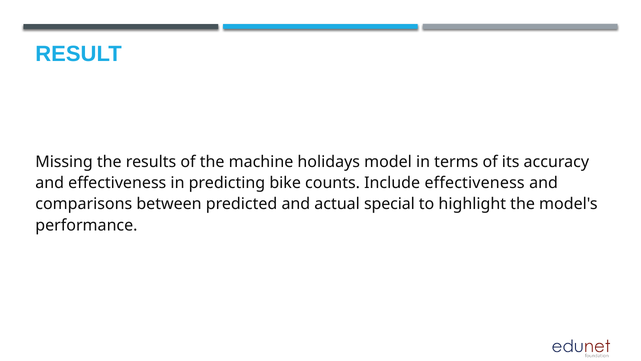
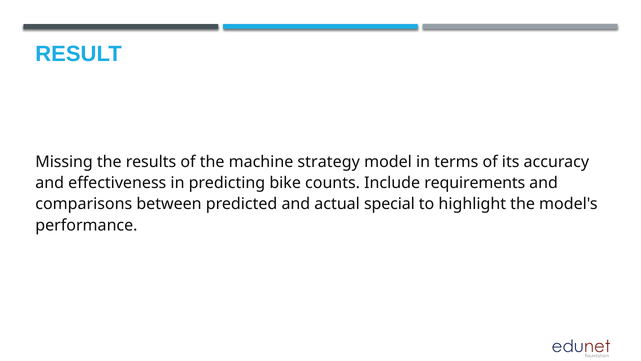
holidays: holidays -> strategy (329, 162)
Include effectiveness: effectiveness -> requirements (475, 183)
